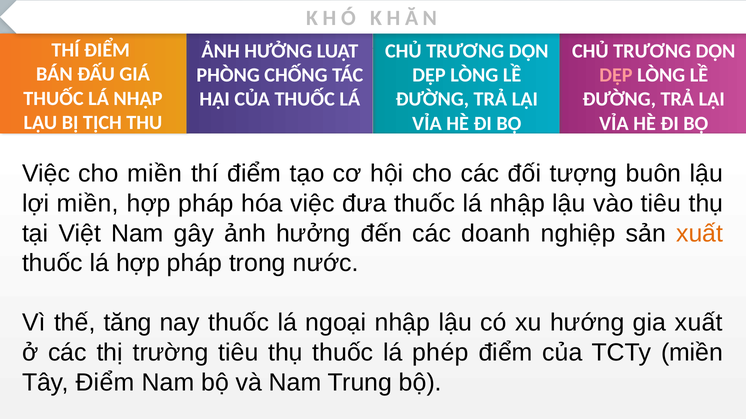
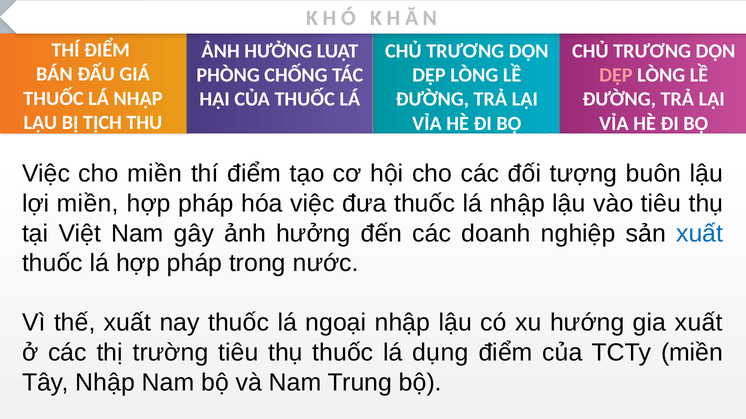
xuất colour: orange -> blue (700, 234)
thế tăng: tăng -> xuất (127, 323)
phép: phép -> dụng (440, 353)
Tây Điểm: Điểm -> Nhập (105, 383)
